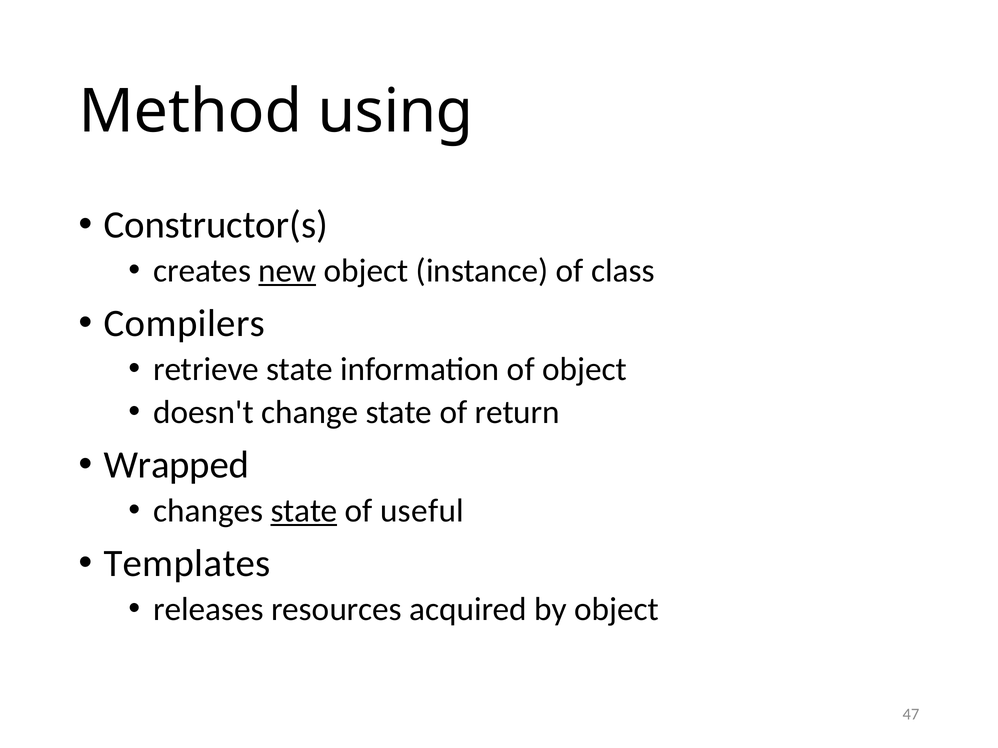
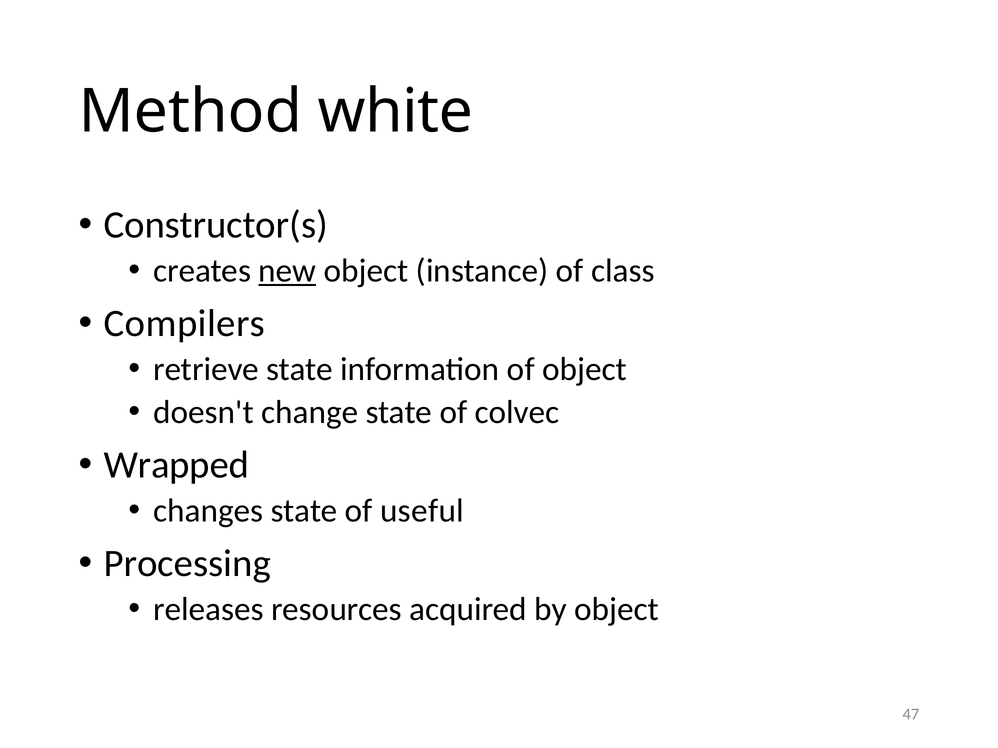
using: using -> white (396, 112)
return: return -> colvec (517, 412)
state underline: present -> none (304, 511)
Templates: Templates -> Processing (187, 564)
